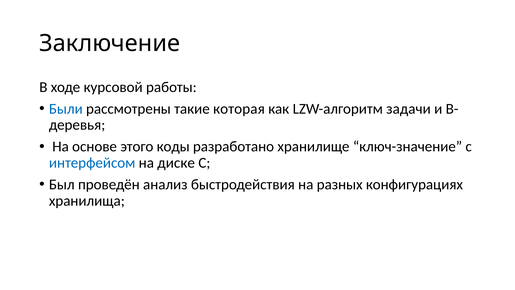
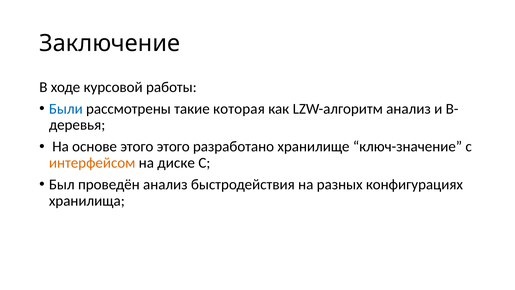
LZW-алгоритм задачи: задачи -> анализ (408, 109)
этого коды: коды -> этого (173, 146)
интерфейсом colour: blue -> orange (92, 163)
